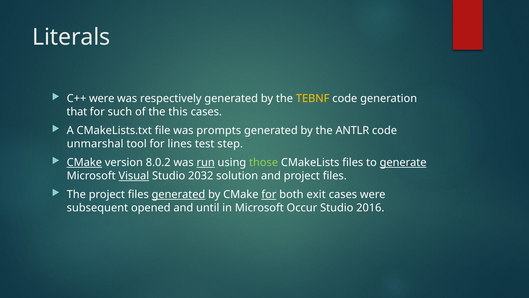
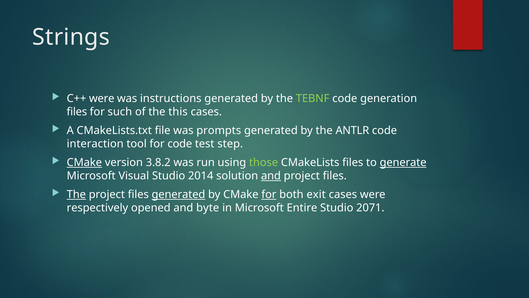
Literals: Literals -> Strings (71, 37)
respectively: respectively -> instructions (171, 98)
TEBNF colour: yellow -> light green (313, 98)
that: that -> files (77, 112)
unmarshal: unmarshal -> interaction (95, 144)
for lines: lines -> code (180, 144)
8.0.2: 8.0.2 -> 3.8.2 (158, 162)
run underline: present -> none (206, 162)
Visual underline: present -> none (134, 176)
2032: 2032 -> 2014 (201, 176)
and underline: none -> present (271, 176)
The underline: none -> present (76, 194)
subsequent: subsequent -> respectively (97, 208)
until: until -> byte (208, 208)
Occur: Occur -> Entire (302, 208)
2016: 2016 -> 2071 (370, 208)
